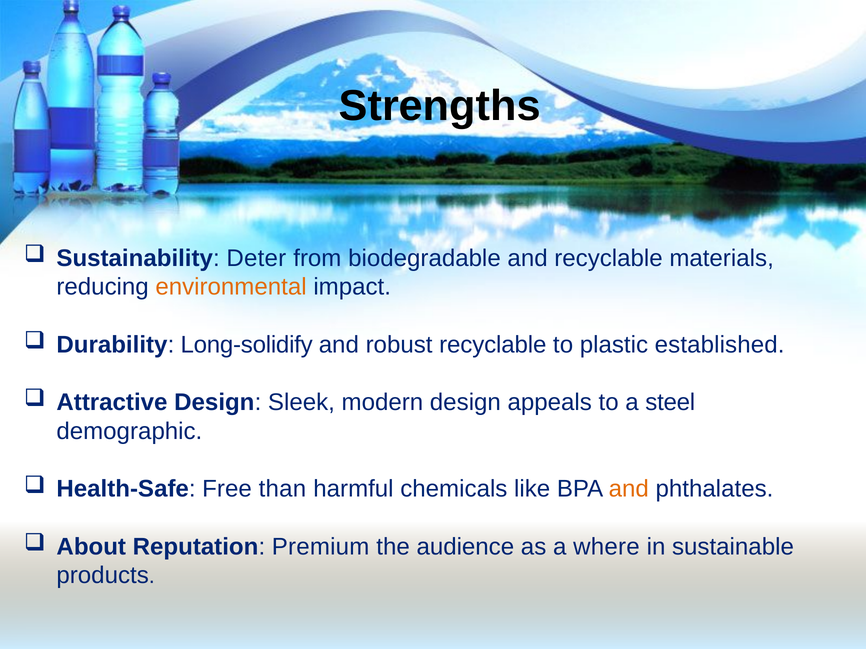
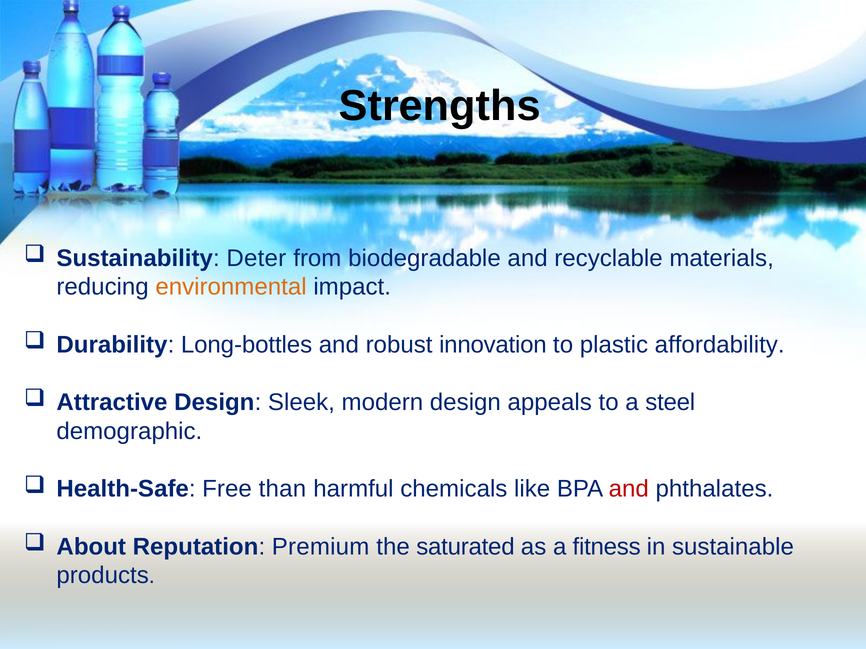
Long-solidify: Long-solidify -> Long-bottles (247, 345)
robust recyclable: recyclable -> innovation (493, 345)
established: established -> affordability (720, 345)
and colour: orange -> red (629, 489)
audience: audience -> saturated (465, 547)
where: where -> fitness (607, 547)
